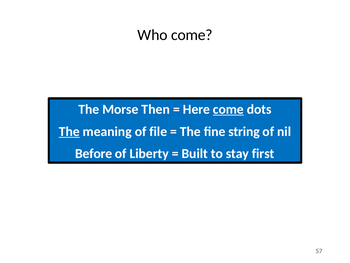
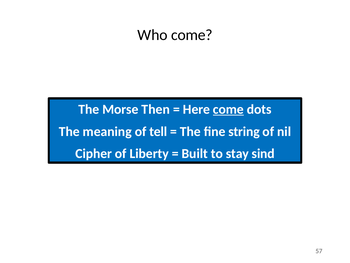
The underline: present -> none (69, 131)
file: file -> tell (158, 131)
Before: Before -> Cipher (94, 153)
first: first -> sind (263, 153)
